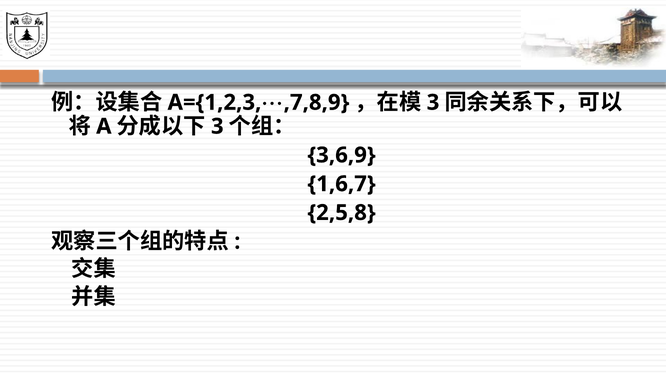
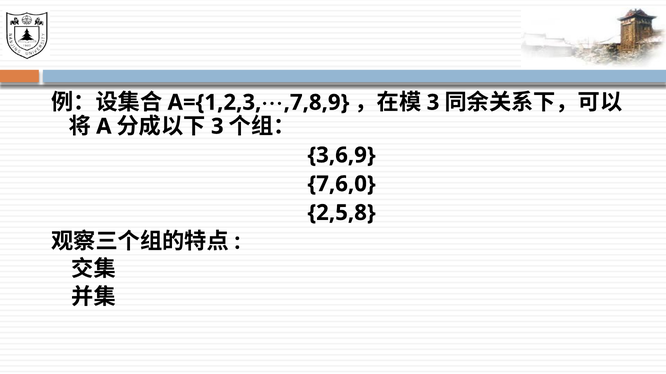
1,6,7: 1,6,7 -> 7,6,0 (342, 184)
